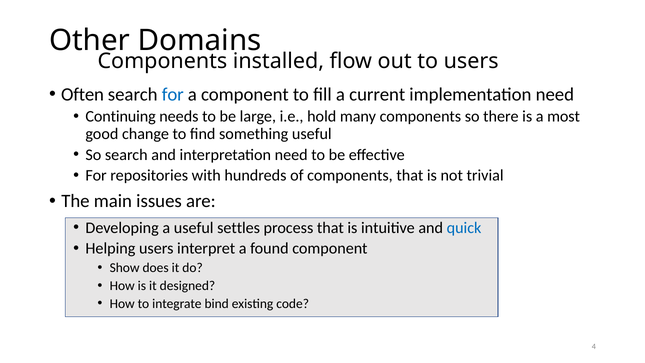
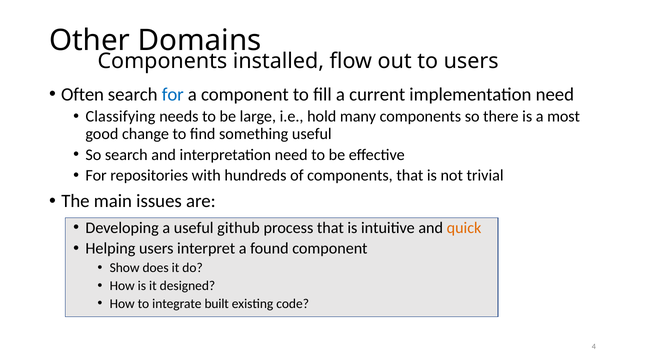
Continuing: Continuing -> Classifying (120, 117)
settles: settles -> github (239, 228)
quick colour: blue -> orange (464, 228)
bind: bind -> built (217, 303)
